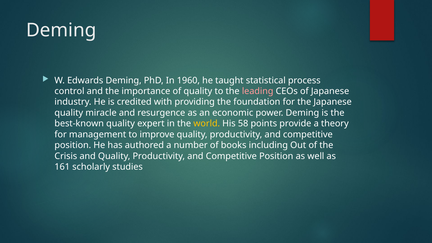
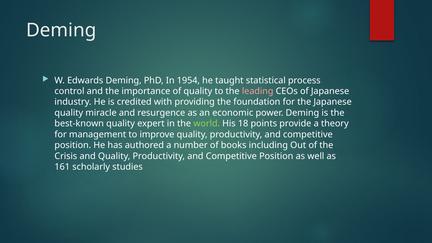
1960: 1960 -> 1954 (188, 80)
world colour: yellow -> light green (207, 124)
58: 58 -> 18 (243, 124)
